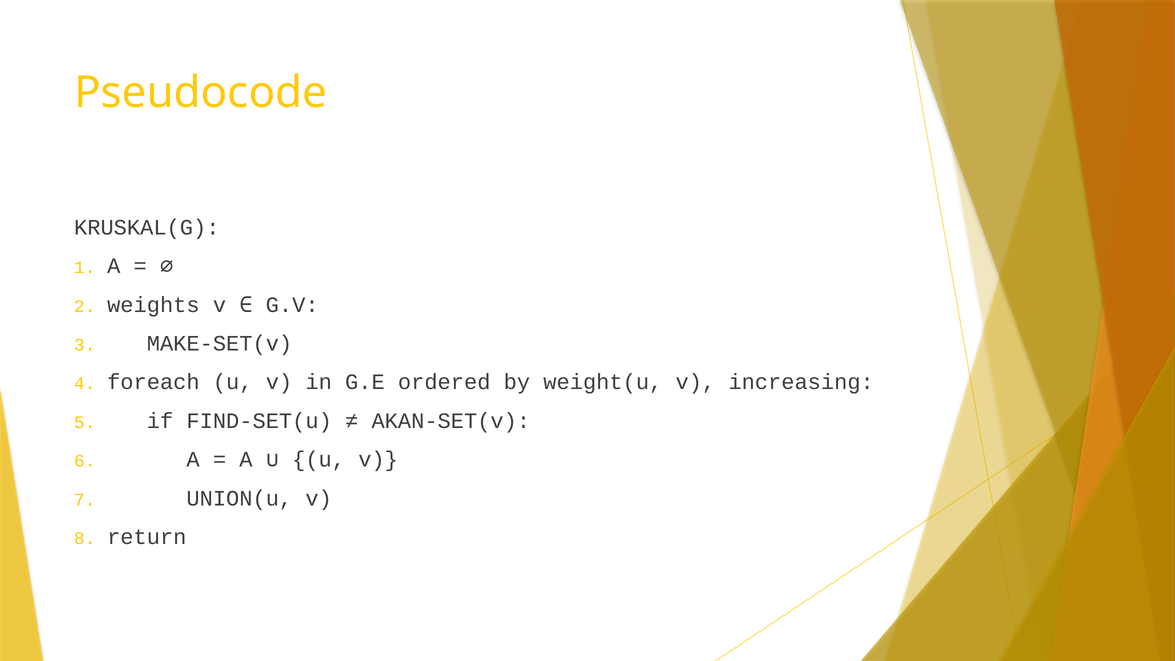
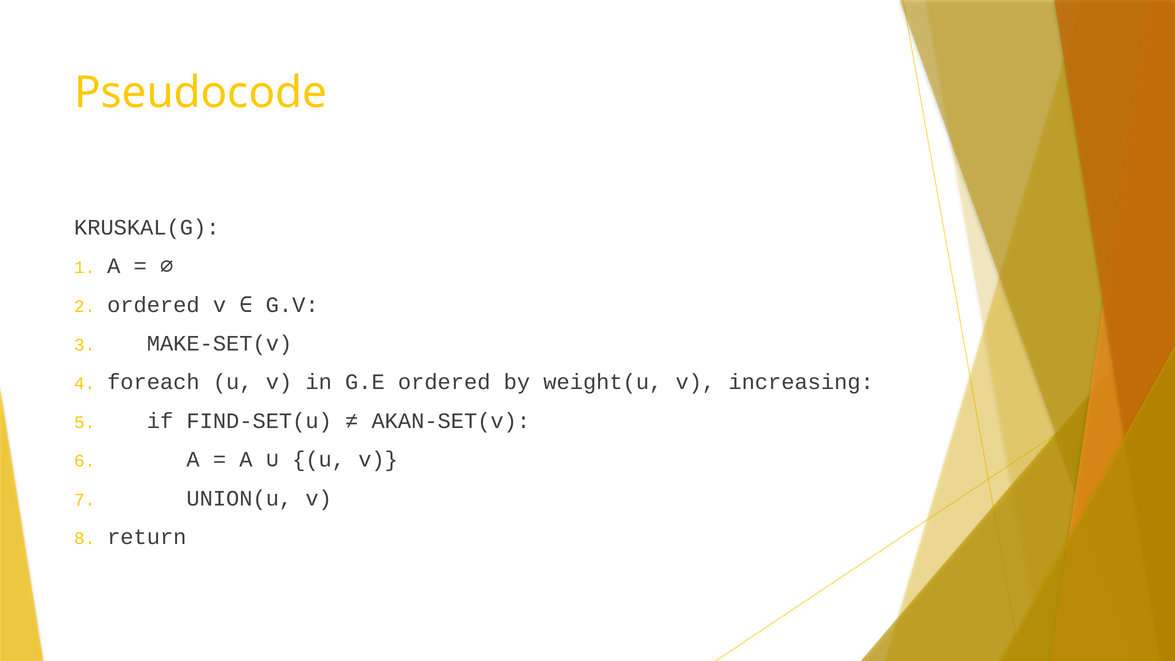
weights: weights -> ordered (153, 305)
